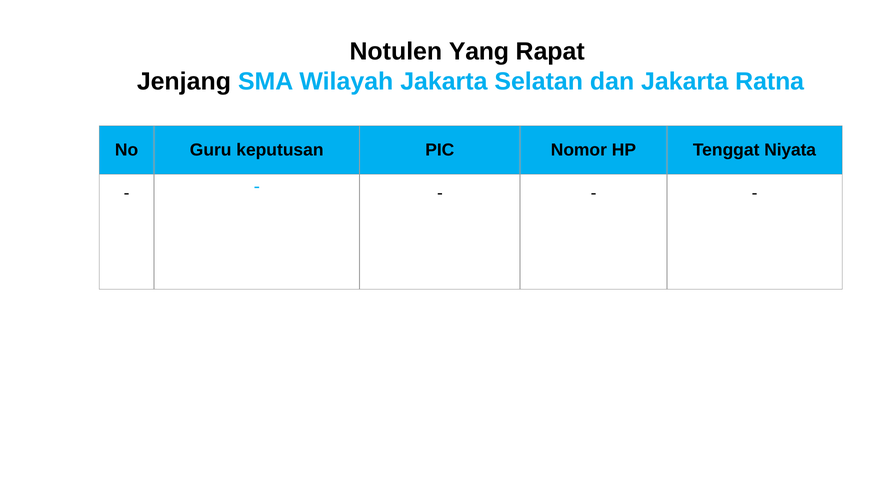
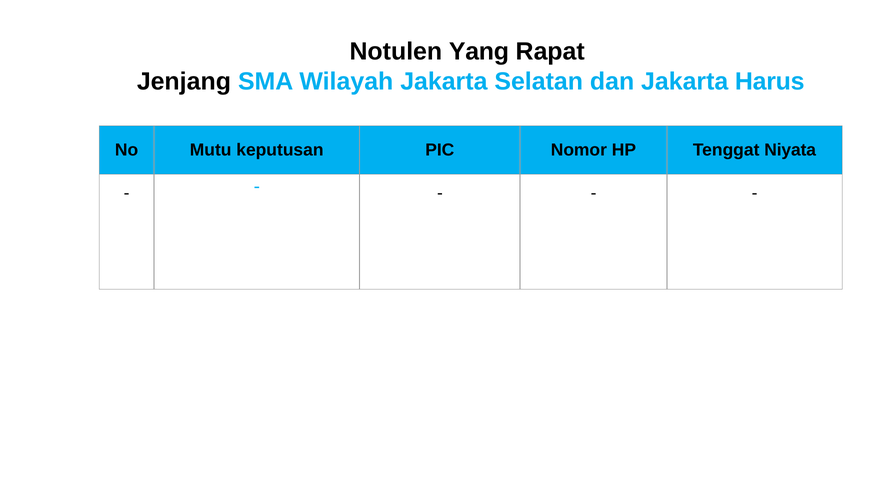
Ratna: Ratna -> Harus (770, 82)
Guru: Guru -> Mutu (211, 150)
